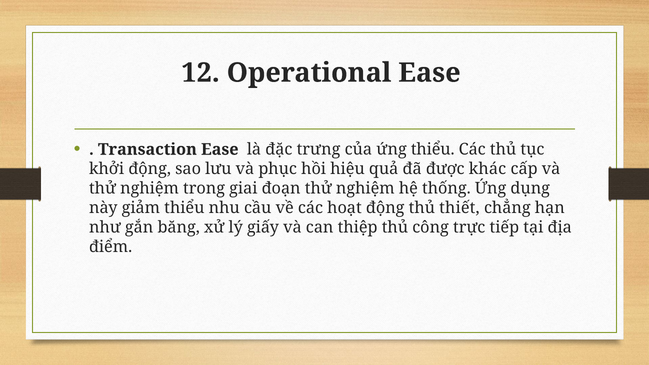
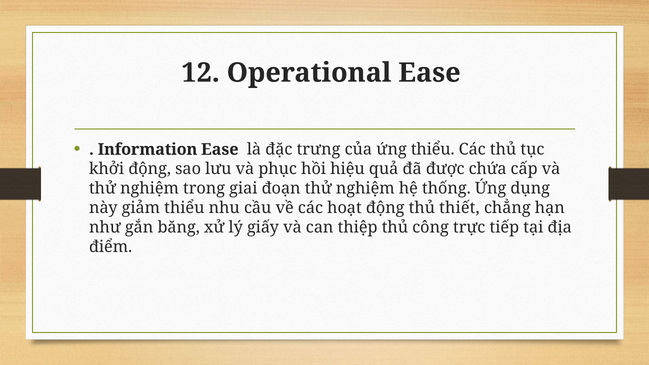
Transaction: Transaction -> Information (148, 149)
khác: khác -> chứa (488, 169)
